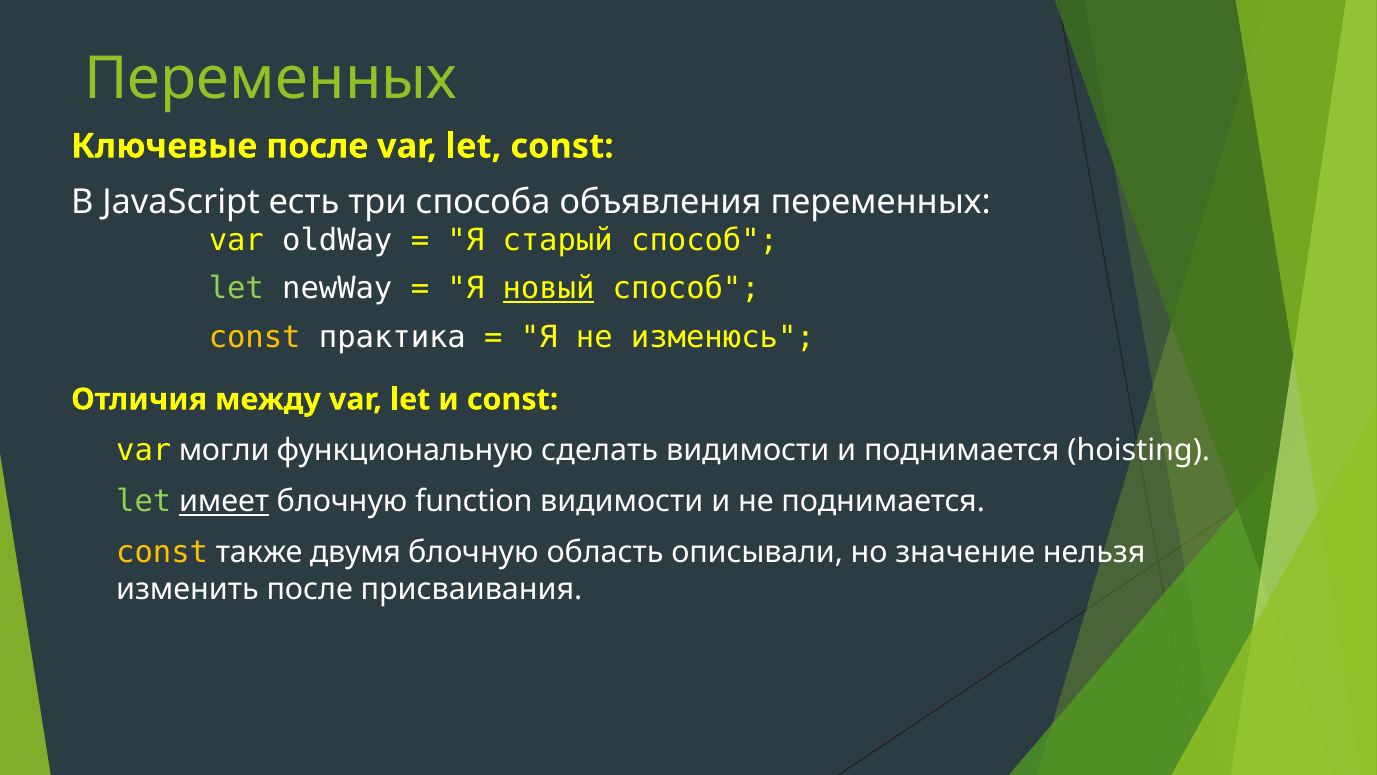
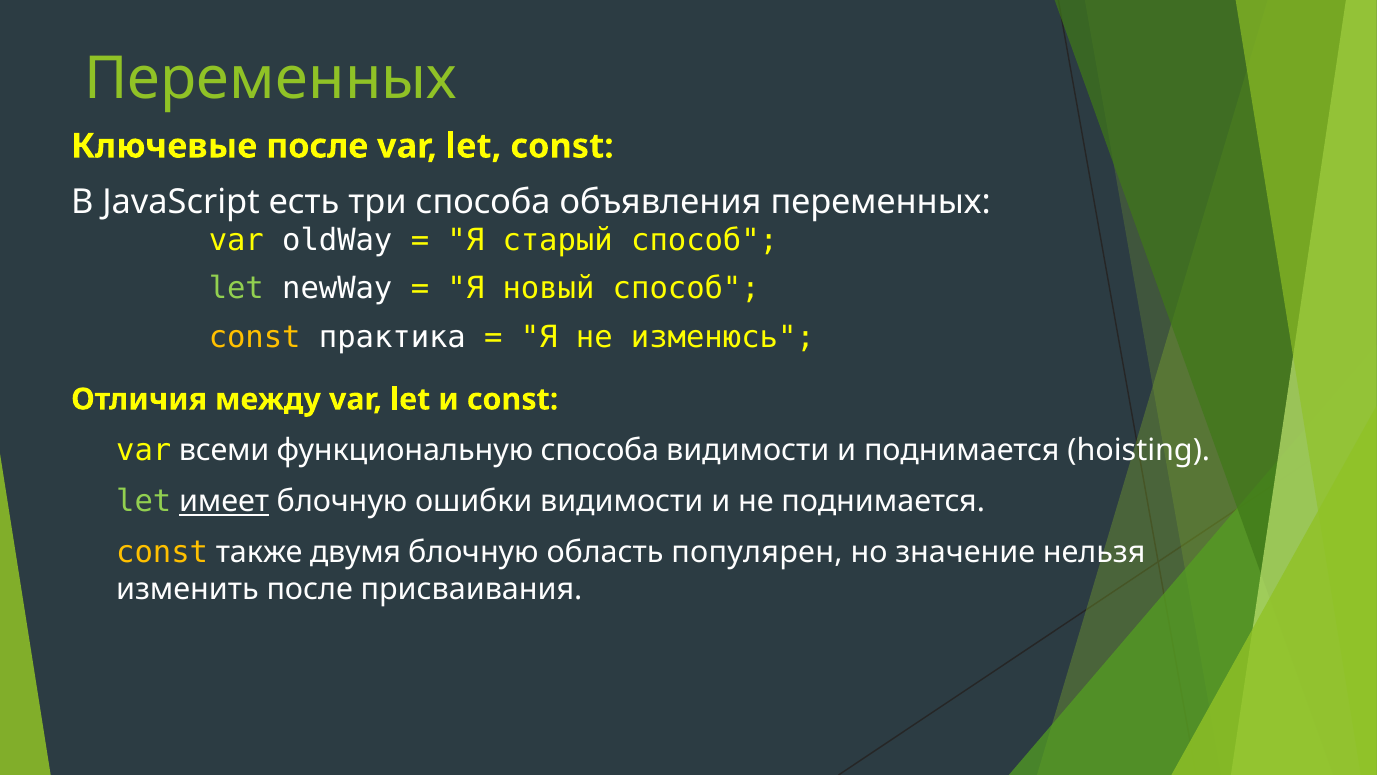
новый underline: present -> none (548, 289)
могли: могли -> всеми (224, 450)
функциональную сделать: сделать -> способа (600, 450)
function: function -> ошибки (474, 501)
описывали: описывали -> популярен (757, 552)
